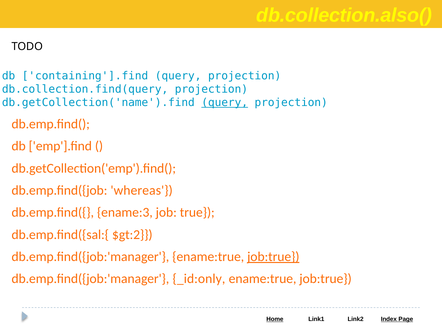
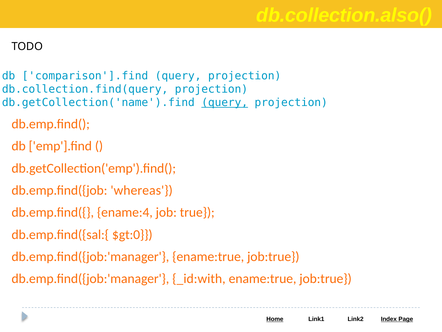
containing'].find: containing'].find -> comparison'].find (85, 76)
ename:3: ename:3 -> ename:4 (125, 212)
$gt:2: $gt:2 -> $gt:0 (132, 234)
job:true underline: present -> none (273, 256)
_id:only: _id:only -> _id:with (199, 278)
